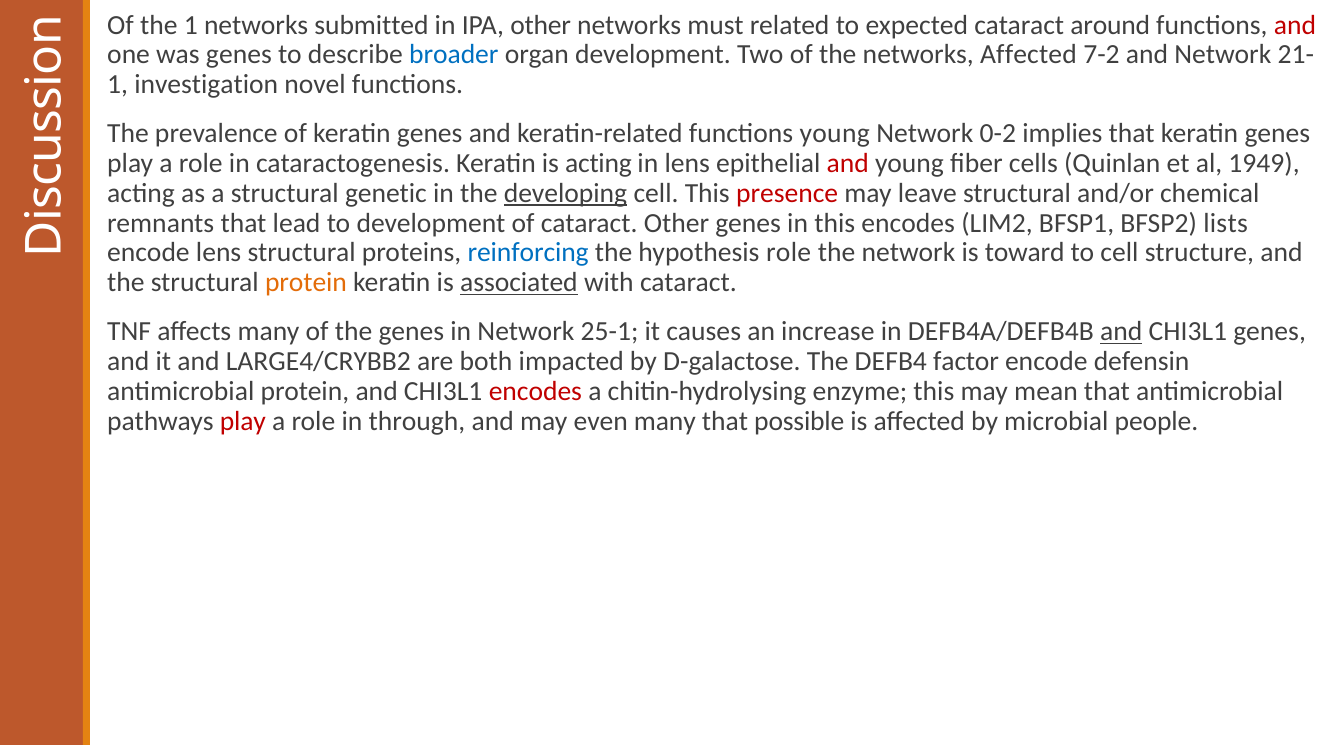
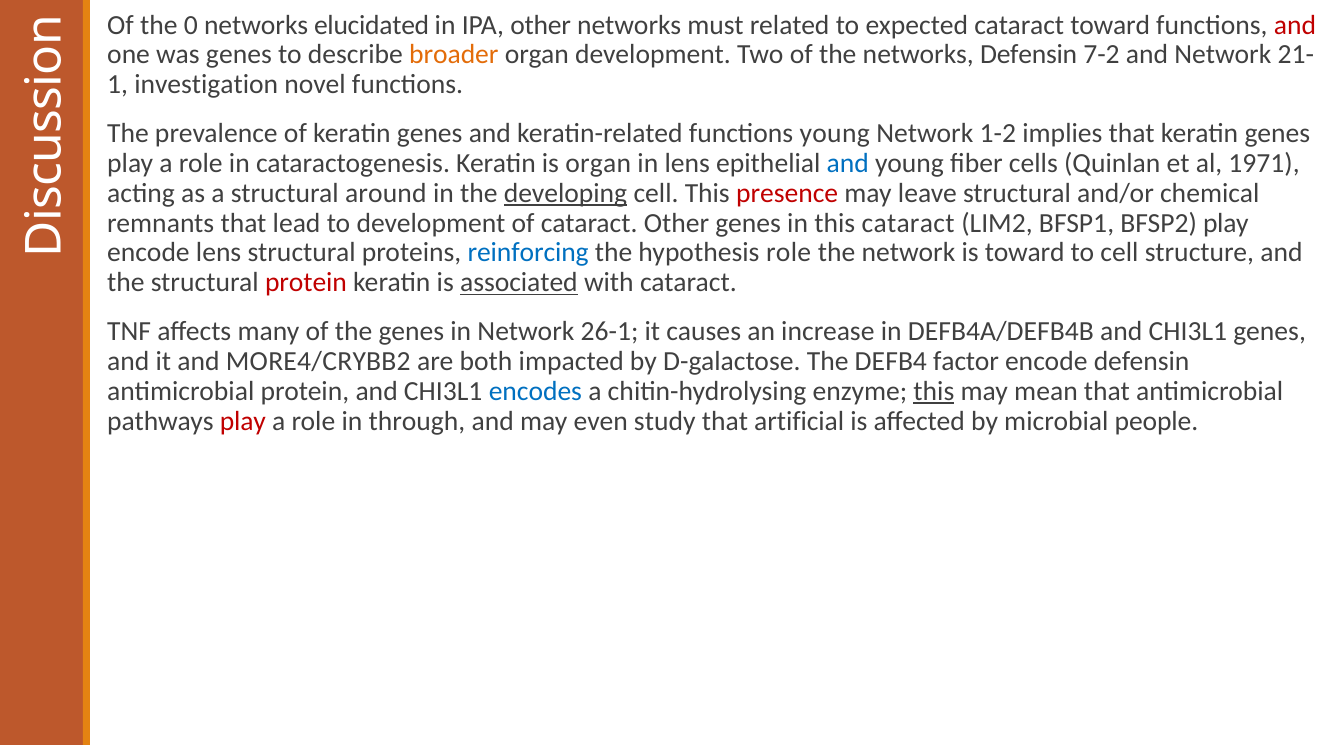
the 1: 1 -> 0 (191, 25)
submitted: submitted -> elucidated (372, 25)
cataract around: around -> toward (1110, 25)
broader colour: blue -> orange (454, 55)
networks Affected: Affected -> Defensin (1029, 55)
0-2: 0-2 -> 1-2 (998, 134)
is acting: acting -> organ (598, 163)
and colour: red -> blue (848, 163)
1949: 1949 -> 1971 (1264, 163)
genetic: genetic -> around (386, 193)
this encodes: encodes -> cataract (908, 223)
BFSP2 lists: lists -> play (1226, 223)
protein colour: orange -> red (306, 283)
25-1: 25-1 -> 26-1 (610, 332)
and underline: present -> none (1121, 332)
LARGE4/CRYBB2: LARGE4/CRYBB2 -> MORE4/CRYBB2 (318, 361)
encodes colour: red -> blue (535, 391)
this underline: none -> present (934, 391)
even many: many -> study (665, 421)
possible: possible -> artificial (799, 421)
